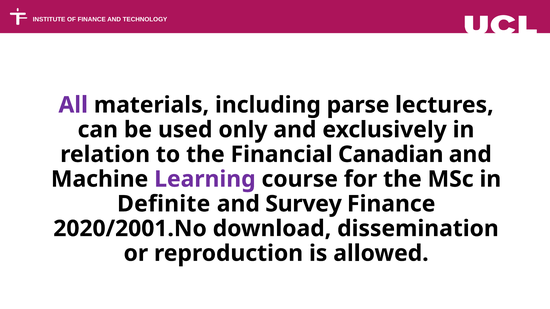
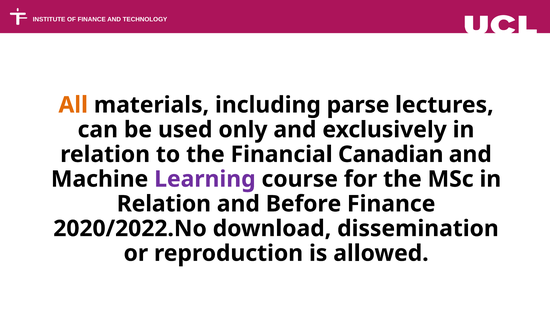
All colour: purple -> orange (73, 105)
Definite: Definite -> Relation (164, 204)
Survey: Survey -> Before (304, 204)
2020/2001.No: 2020/2001.No -> 2020/2022.No (130, 229)
